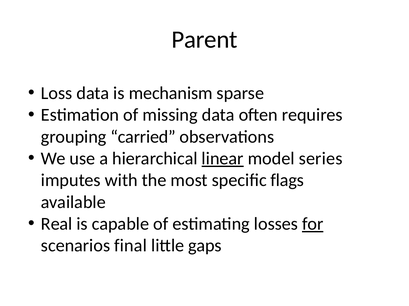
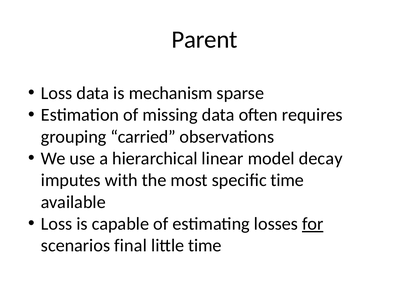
linear underline: present -> none (223, 159)
series: series -> decay (321, 159)
specific flags: flags -> time (287, 181)
Real: Real -> Loss (57, 224)
little gaps: gaps -> time (205, 246)
